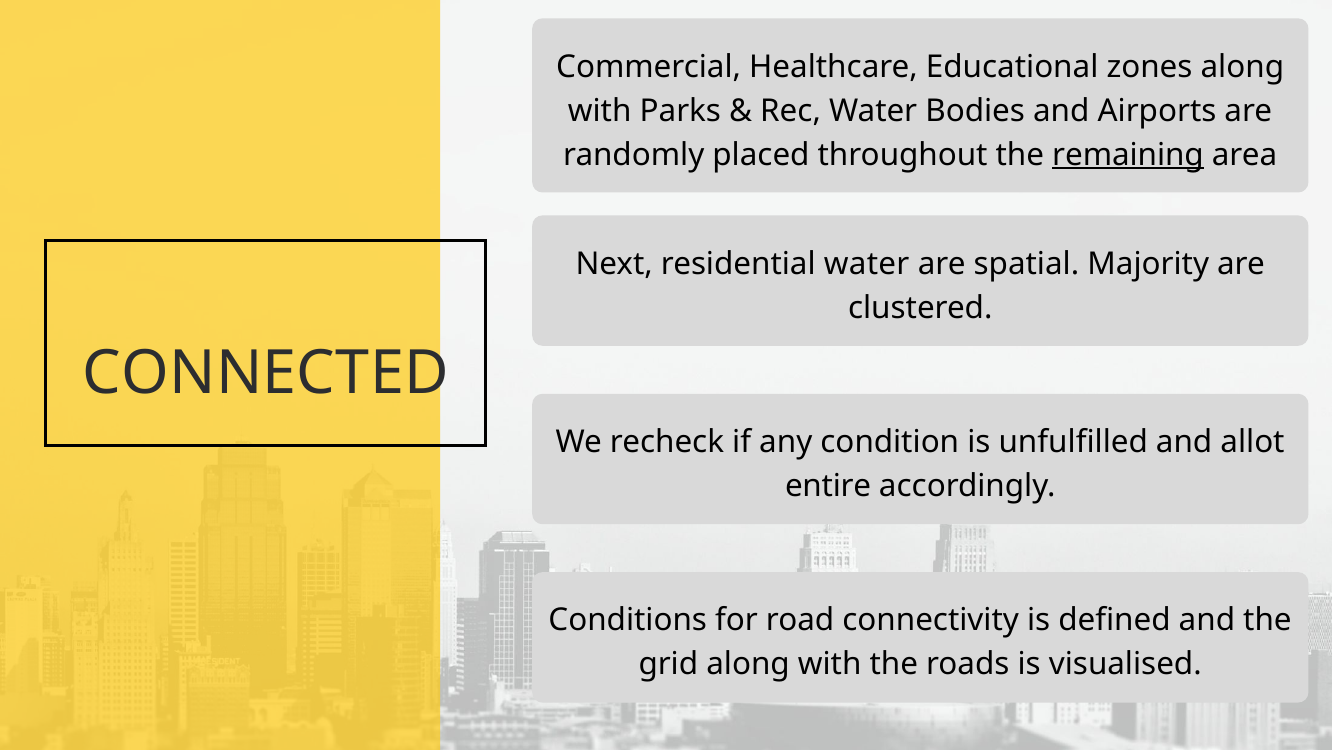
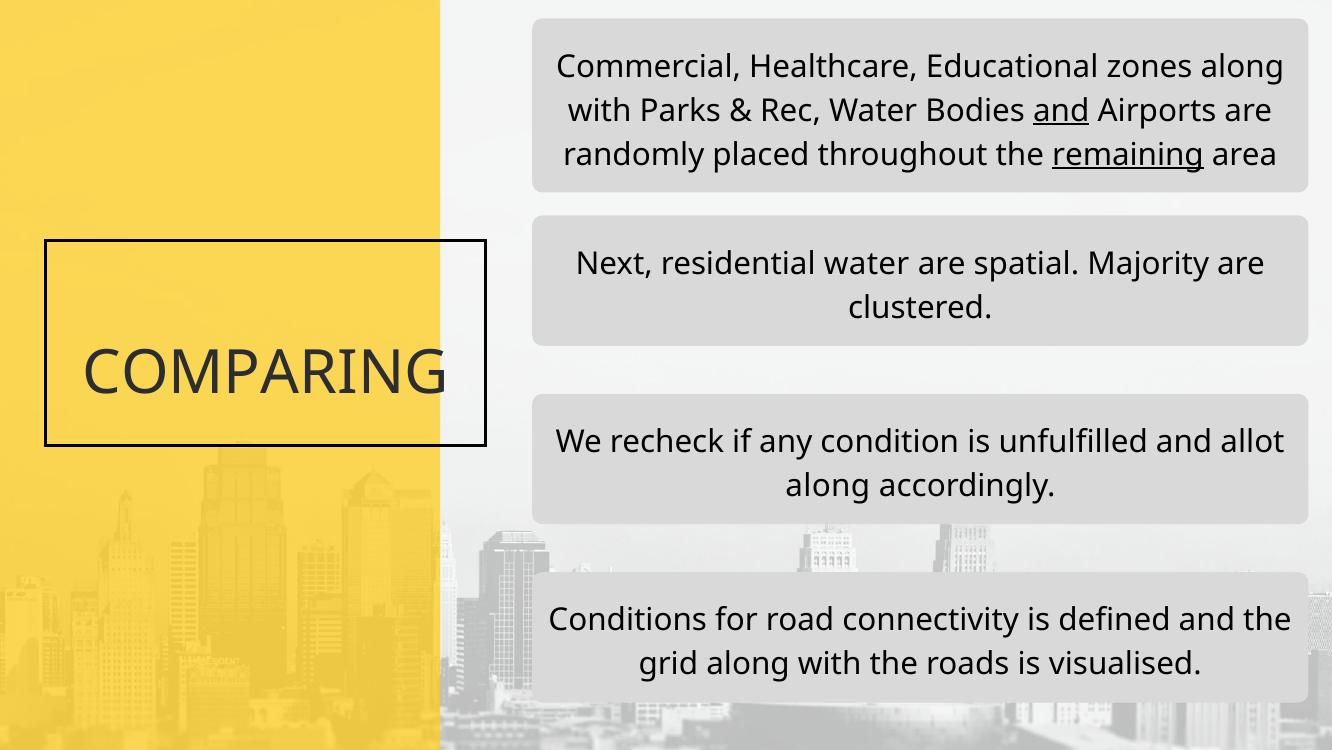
and underline: none -> present (1061, 111)
CONNECTED: CONNECTED -> COMPARING (266, 373)
entire: entire -> along (828, 486)
